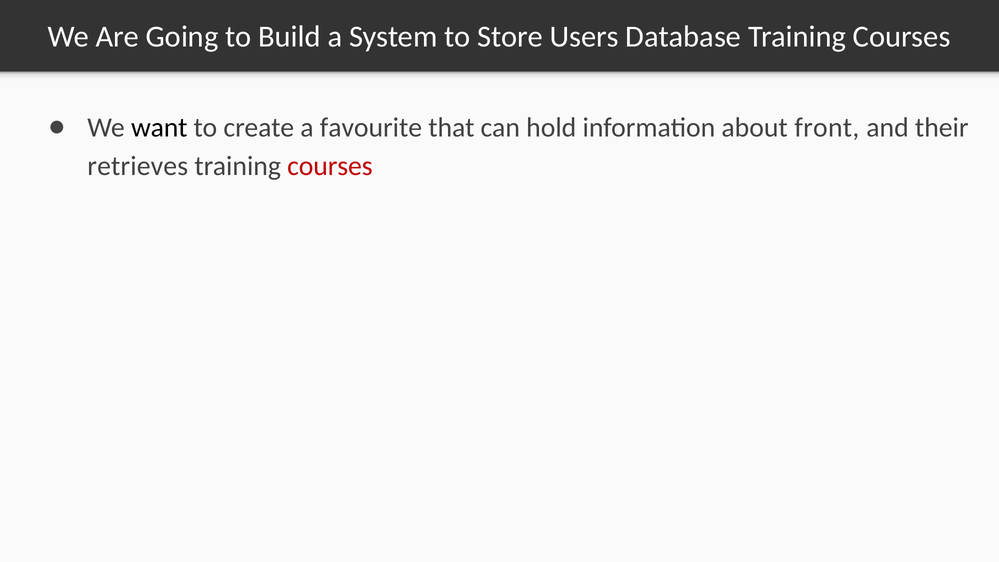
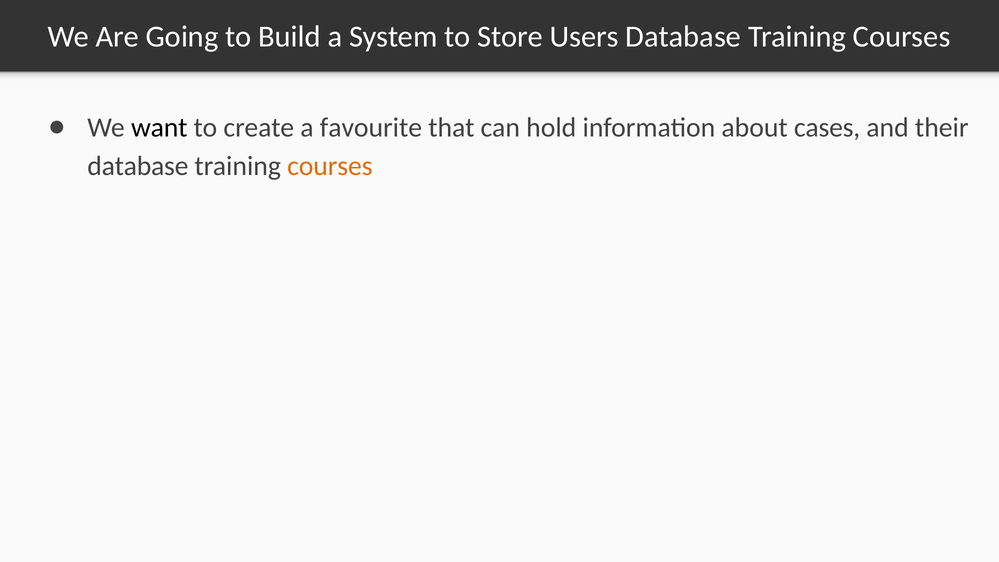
front: front -> cases (827, 127)
retrieves: retrieves -> database (138, 166)
courses colour: red -> orange (330, 166)
